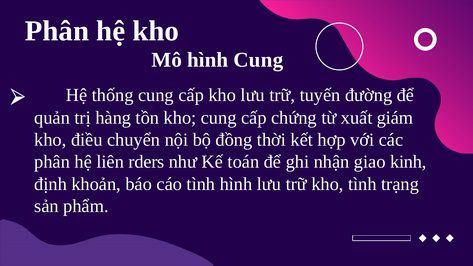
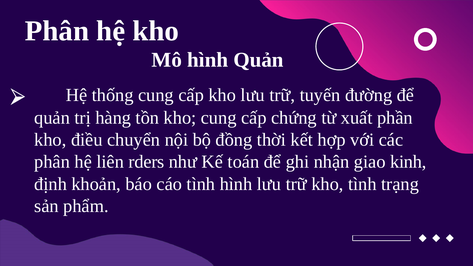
hình Cung: Cung -> Quản (258, 60)
giám: giám -> phần (395, 118)
